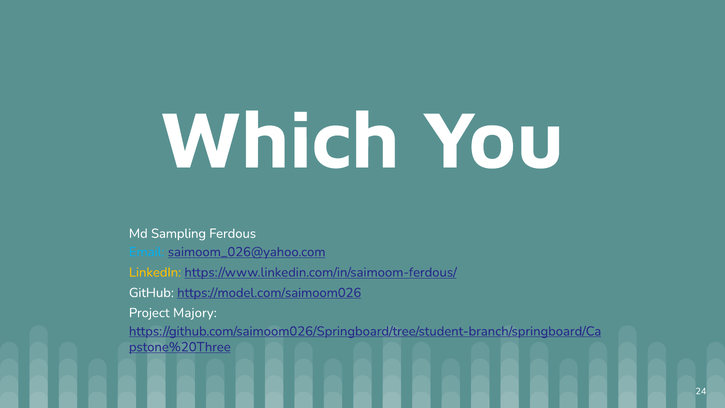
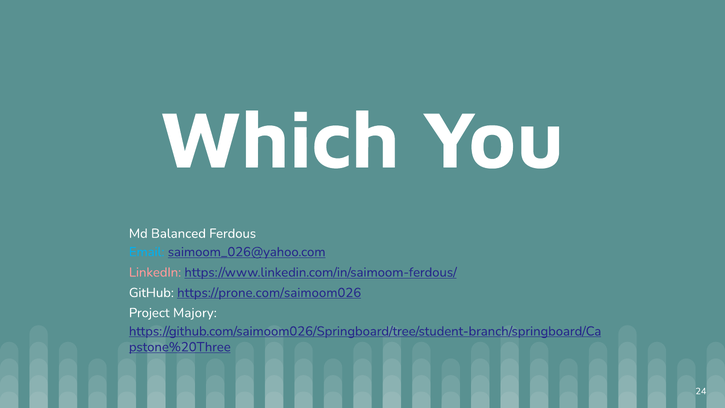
Sampling: Sampling -> Balanced (178, 233)
LinkedIn colour: yellow -> pink (155, 272)
https://model.com/saimoom026: https://model.com/saimoom026 -> https://prone.com/saimoom026 (269, 293)
